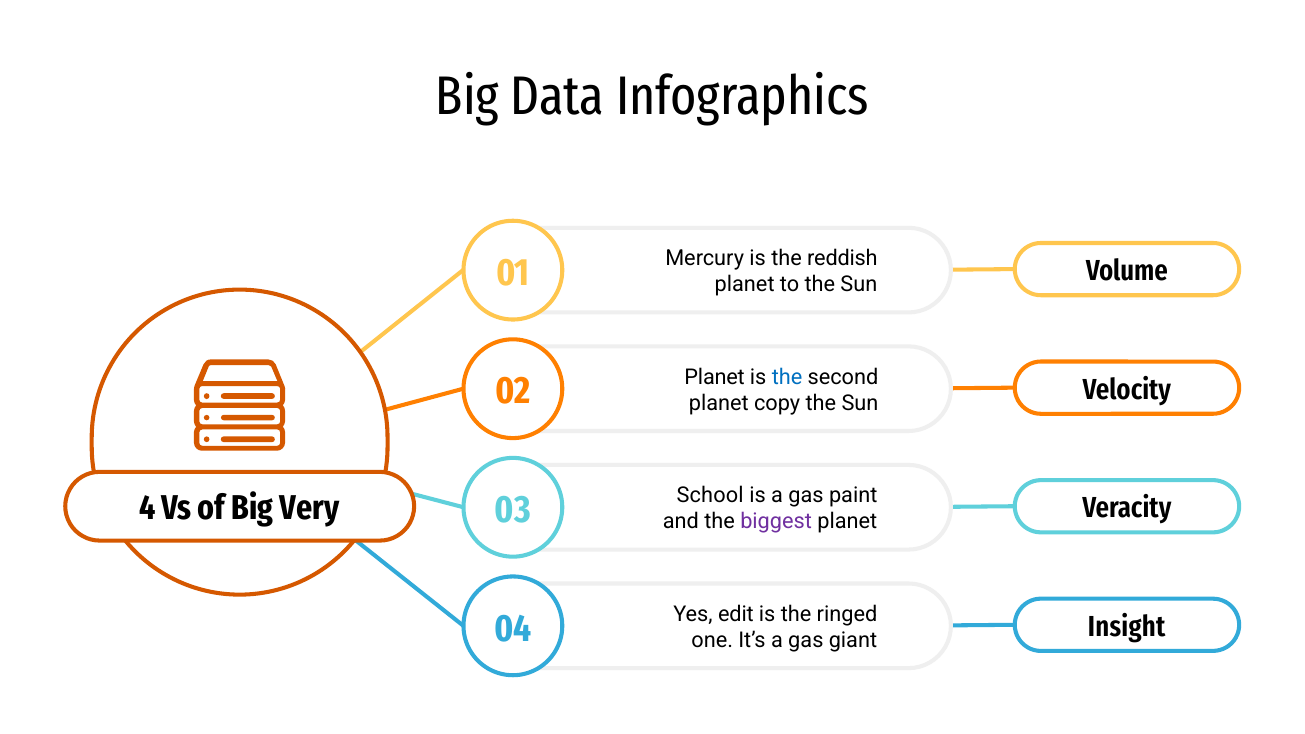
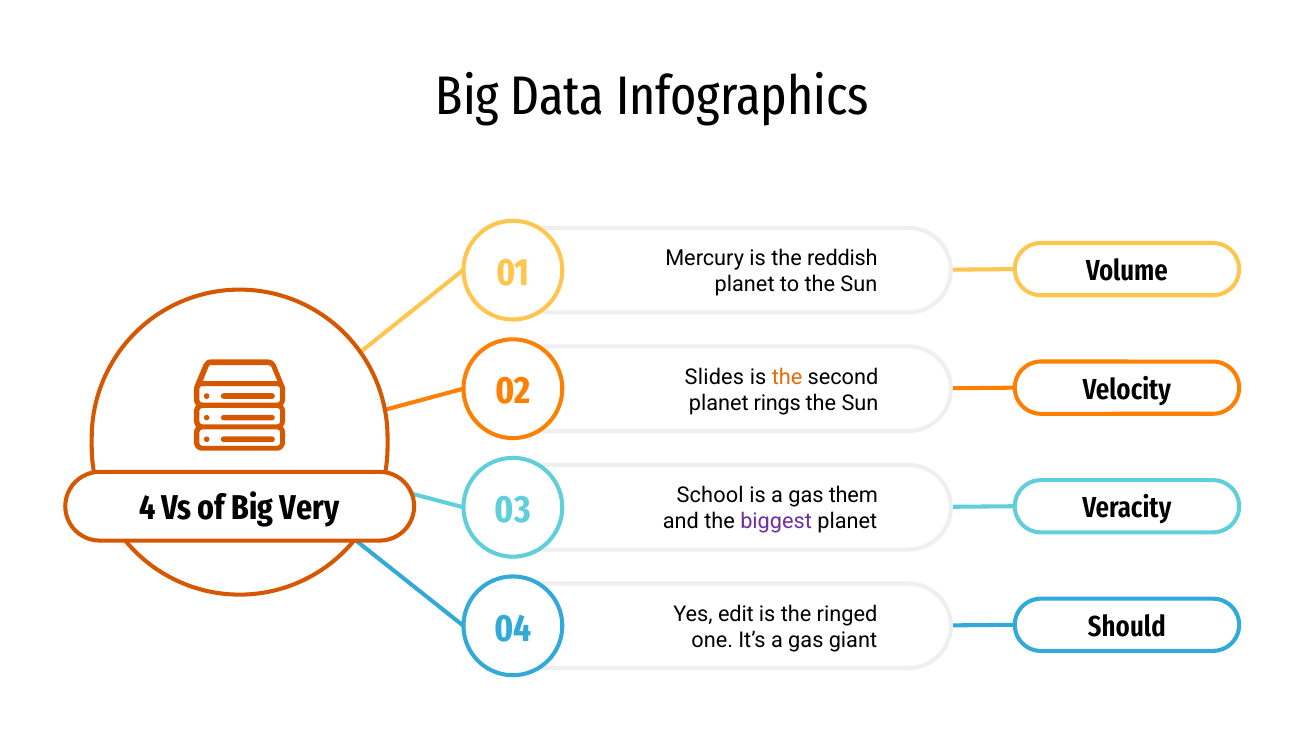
Planet: Planet -> Slides (714, 377)
the colour: blue -> orange (787, 377)
copy: copy -> rings (777, 403)
paint: paint -> them (853, 496)
Insight: Insight -> Should (1127, 627)
